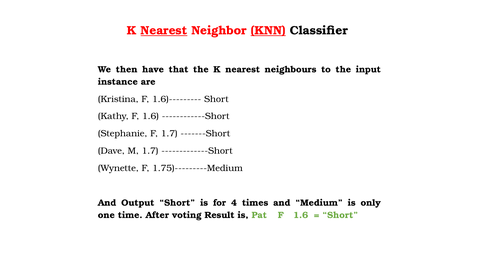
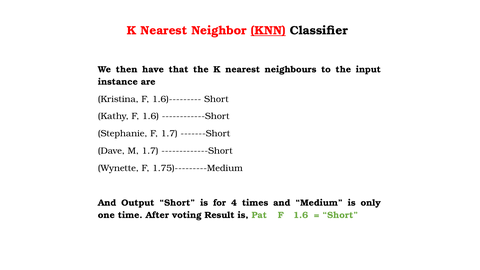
Nearest underline: present -> none (164, 30)
